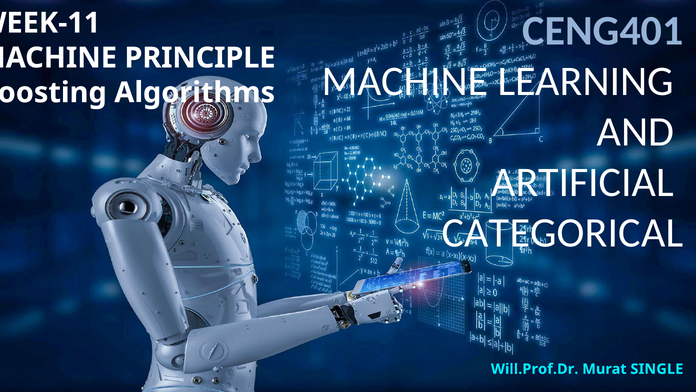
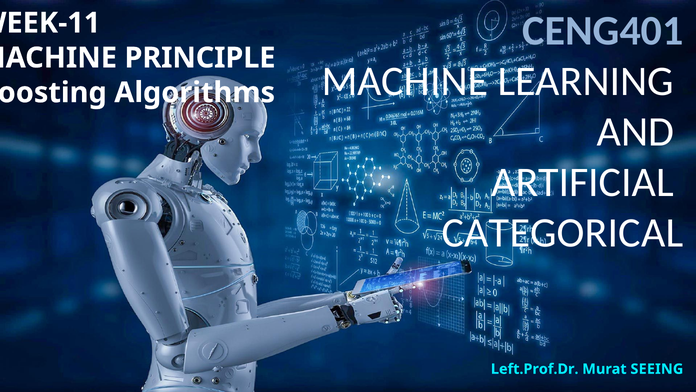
Will.Prof.Dr: Will.Prof.Dr -> Left.Prof.Dr (535, 369)
SINGLE: SINGLE -> SEEING (657, 369)
